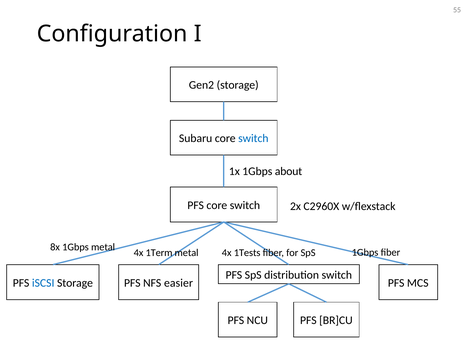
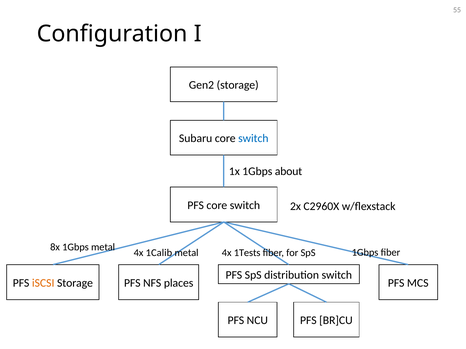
1Term: 1Term -> 1Calib (159, 253)
iSCSI colour: blue -> orange (43, 283)
easier: easier -> places (179, 283)
